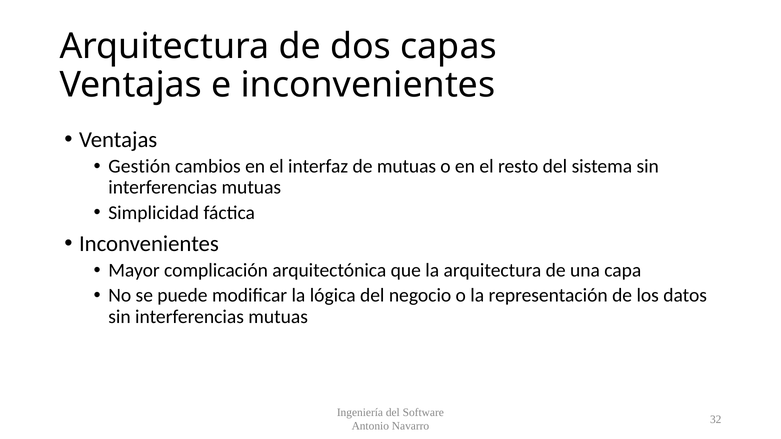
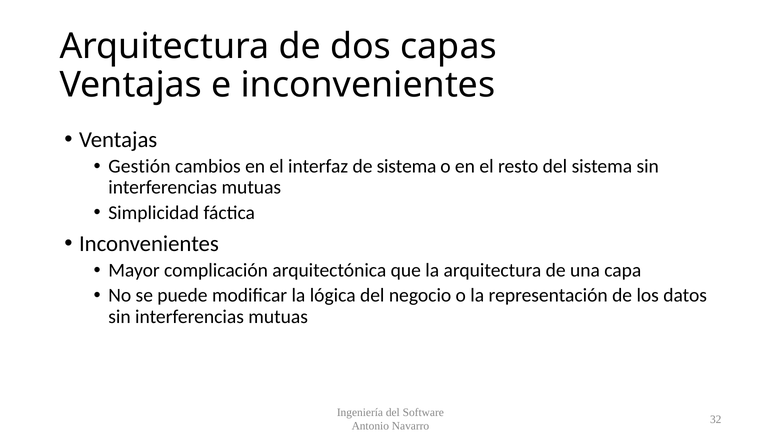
de mutuas: mutuas -> sistema (407, 167)
